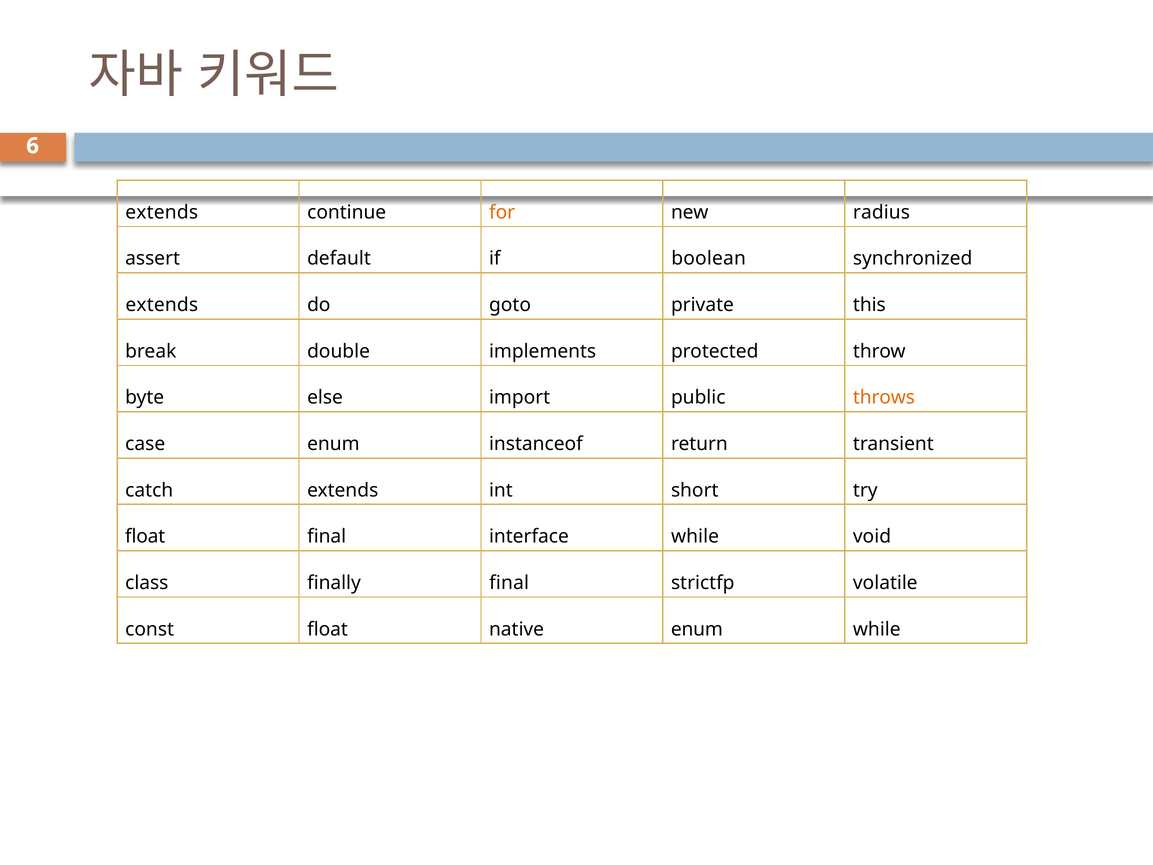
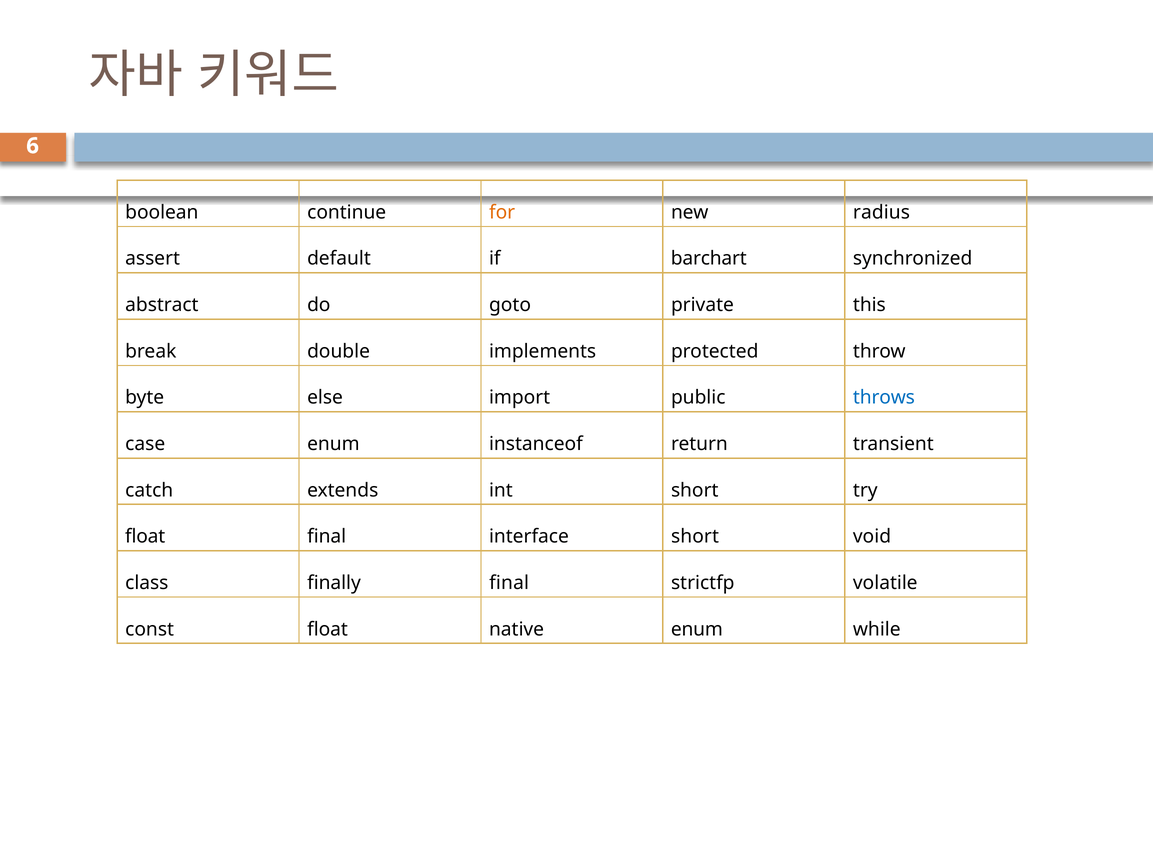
extends: extends -> boolean (162, 212)
boolean: boolean -> barchart (709, 259)
extends: extends -> abstract (162, 305)
throws colour: orange -> blue (884, 397)
interface while: while -> short (695, 536)
